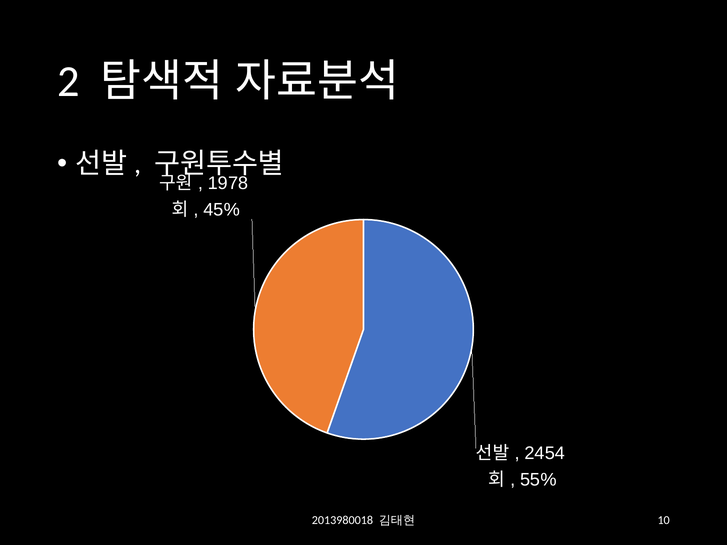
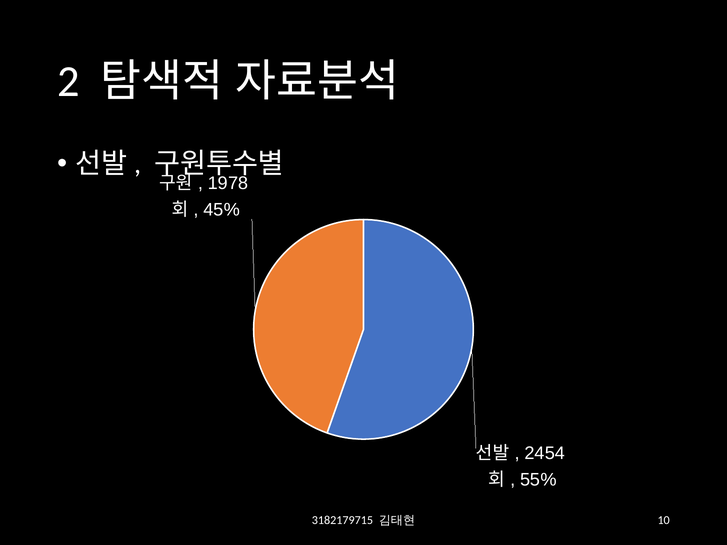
2013980018: 2013980018 -> 3182179715 (342, 521)
